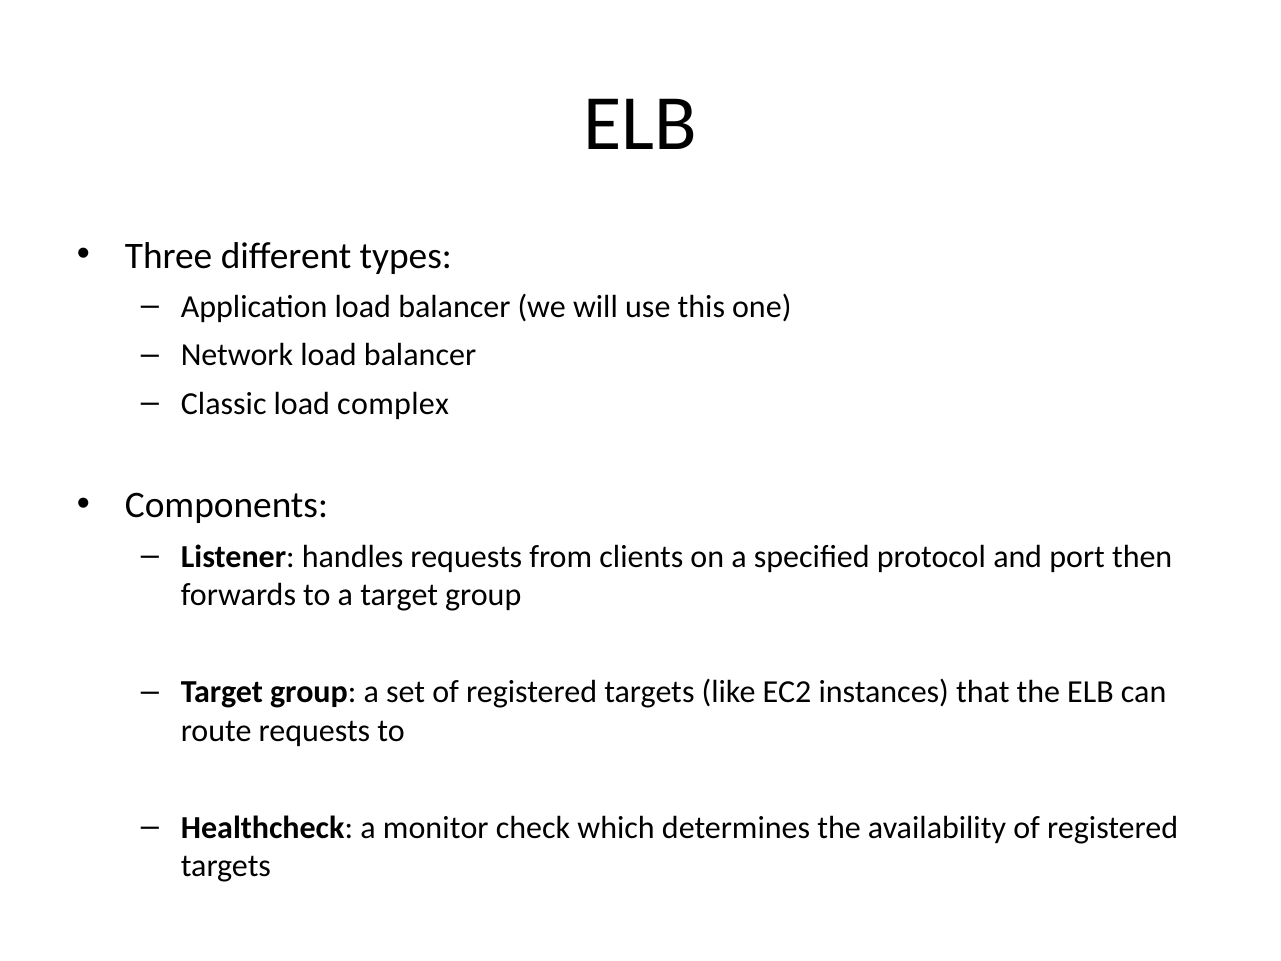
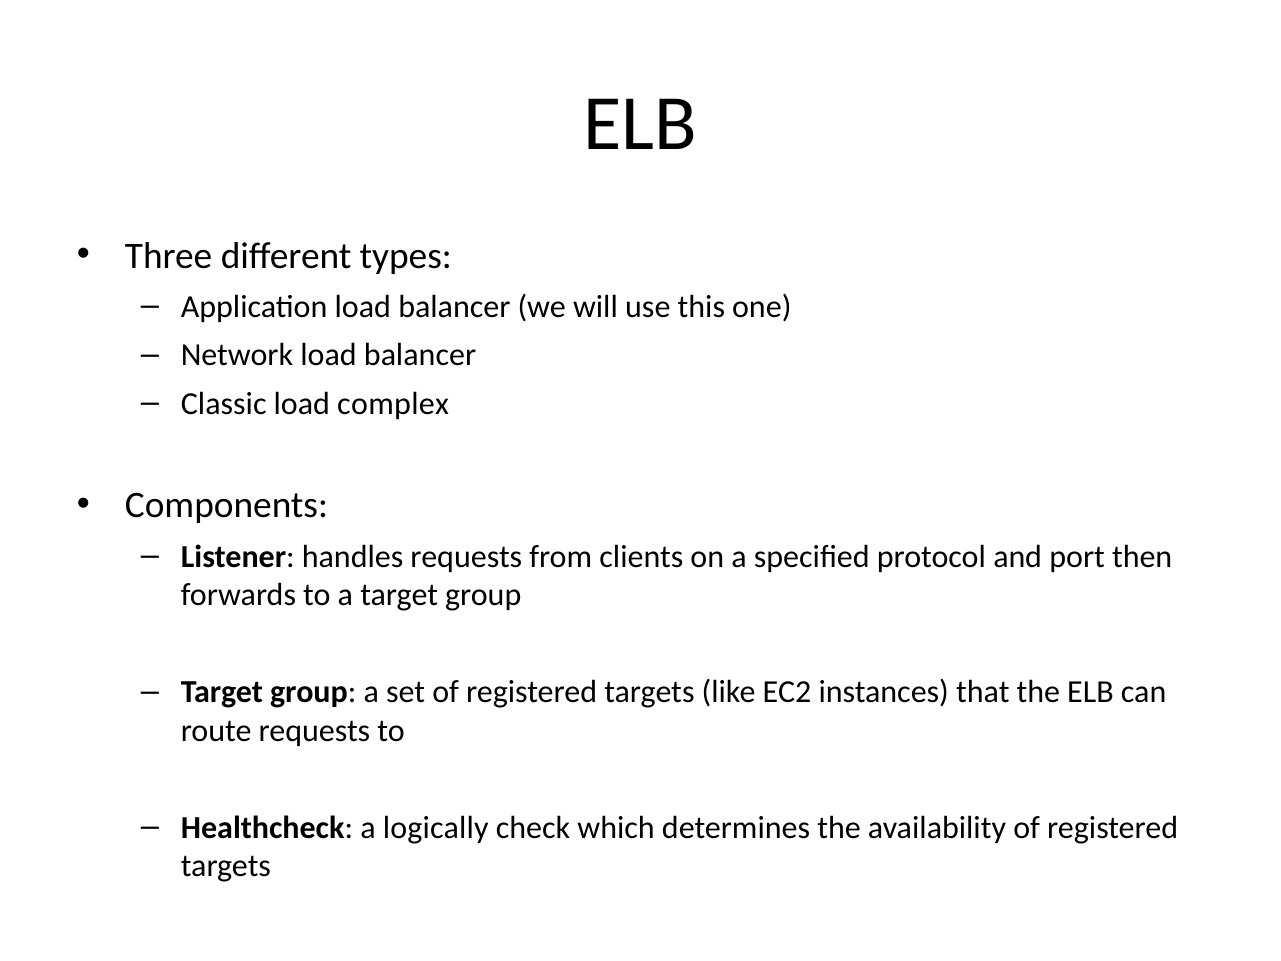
monitor: monitor -> logically (436, 827)
